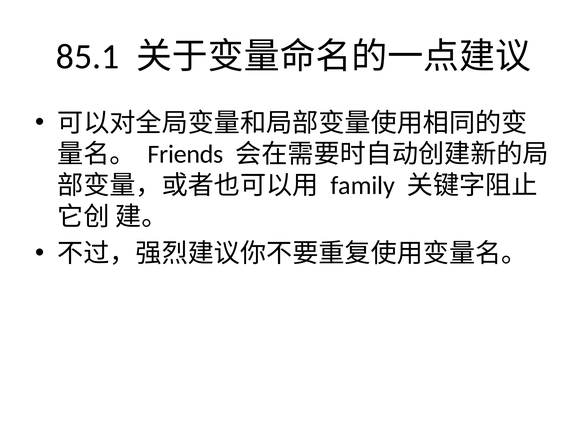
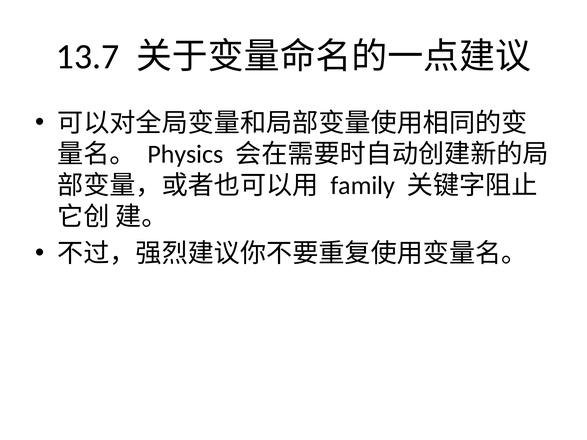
85.1: 85.1 -> 13.7 (88, 57)
Friends: Friends -> Physics (185, 154)
